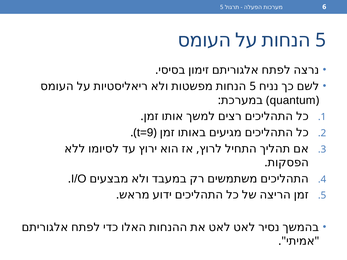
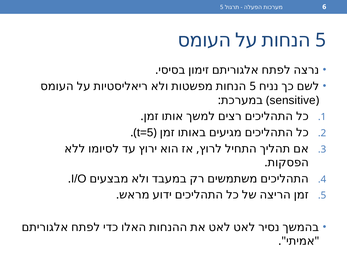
quantum: quantum -> sensitive (293, 100)
t=9: t=9 -> t=5 (145, 133)
